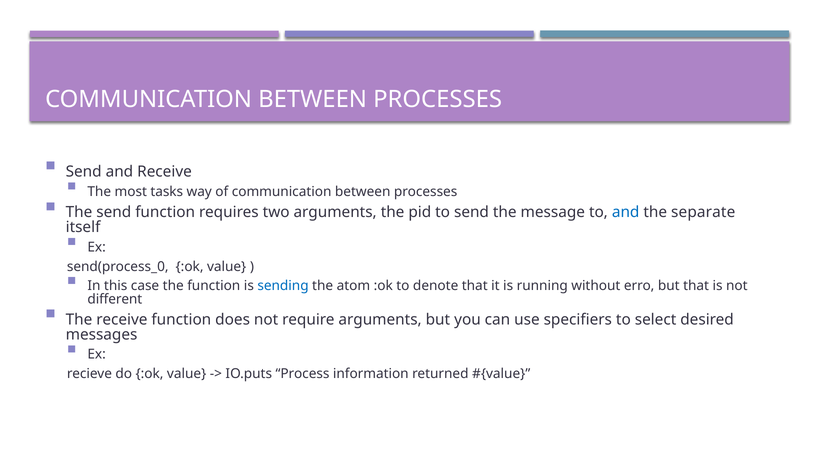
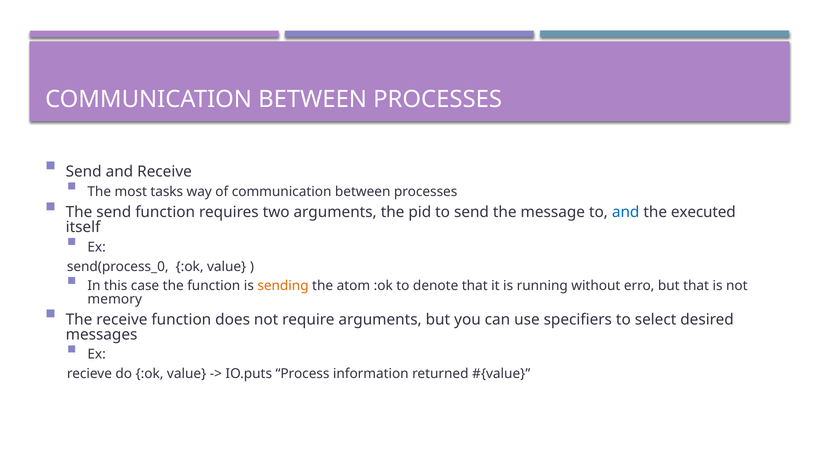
separate: separate -> executed (703, 212)
sending colour: blue -> orange (283, 286)
different: different -> memory (115, 299)
